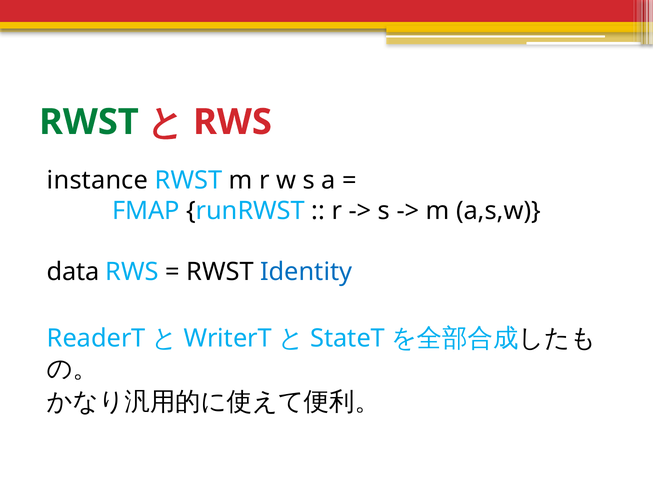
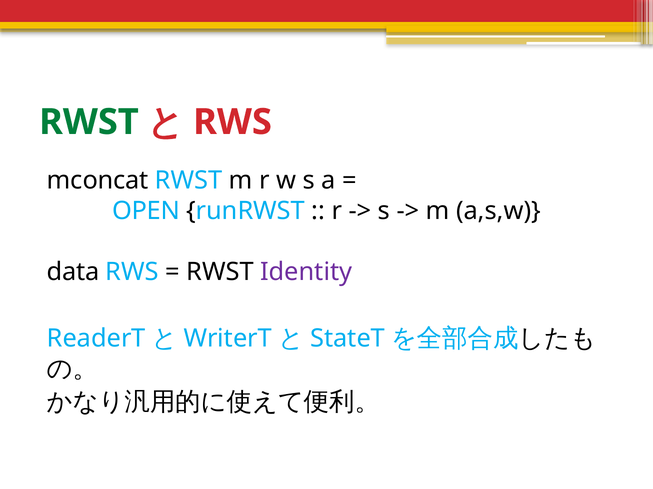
instance: instance -> mconcat (98, 181)
FMAP: FMAP -> OPEN (146, 211)
Identity colour: blue -> purple (306, 272)
